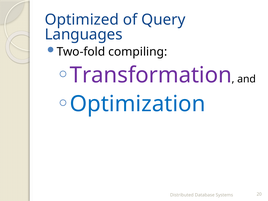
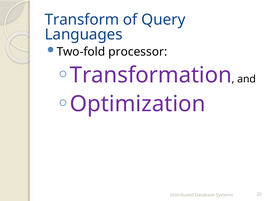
Optimized: Optimized -> Transform (82, 20)
compiling: compiling -> processor (138, 52)
Optimization colour: blue -> purple (138, 104)
